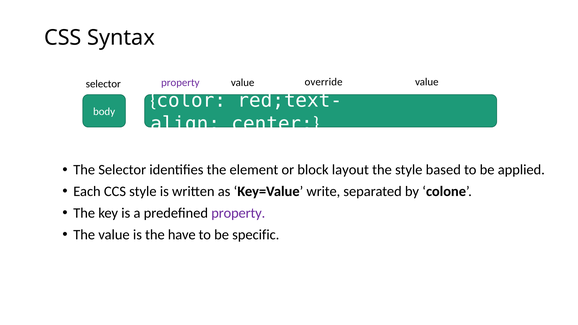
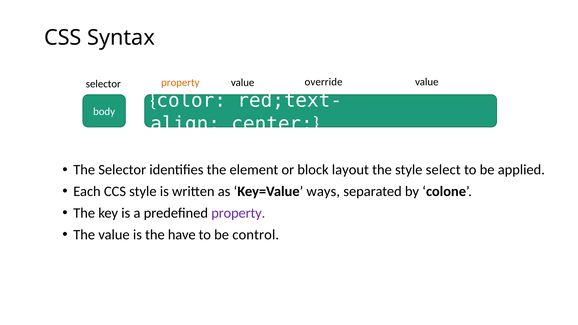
property colour: purple -> orange (180, 83)
based: based -> select (443, 170)
write: write -> ways (323, 192)
specific: specific -> control (256, 235)
